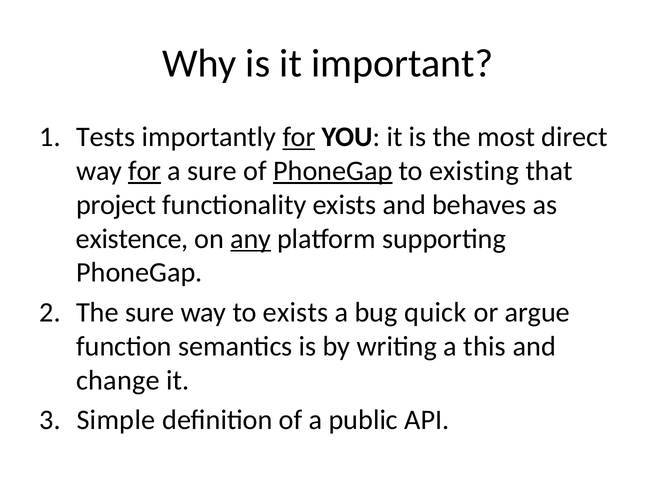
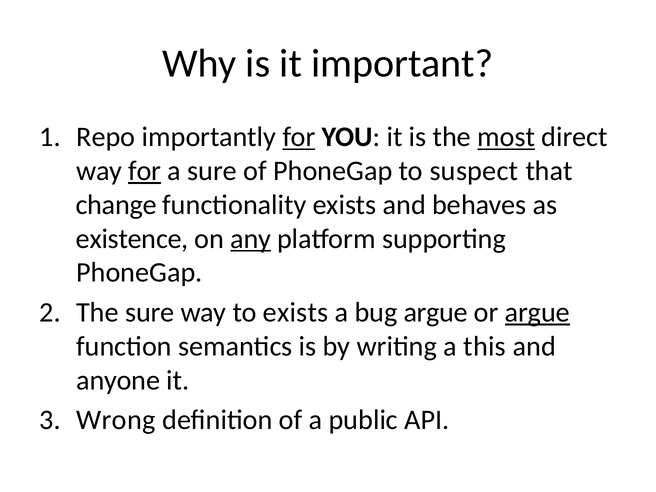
Tests: Tests -> Repo (106, 137)
most underline: none -> present (506, 137)
PhoneGap underline: present -> none (333, 171)
existing: existing -> suspect (474, 171)
project: project -> change (116, 205)
bug quick: quick -> argue (436, 312)
argue underline: none -> present (537, 312)
change: change -> anyone (118, 380)
Simple: Simple -> Wrong (116, 420)
